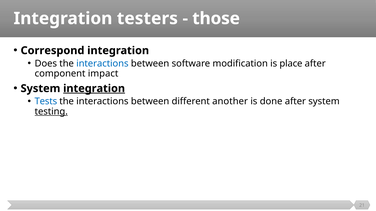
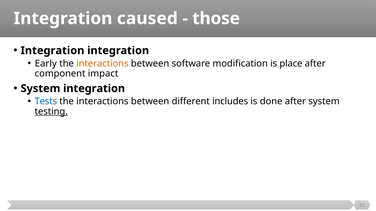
testers: testers -> caused (147, 19)
Correspond: Correspond -> Integration (52, 51)
Does: Does -> Early (46, 64)
interactions colour: blue -> orange (102, 64)
integration underline: present -> none (94, 89)
another: another -> includes (230, 102)
